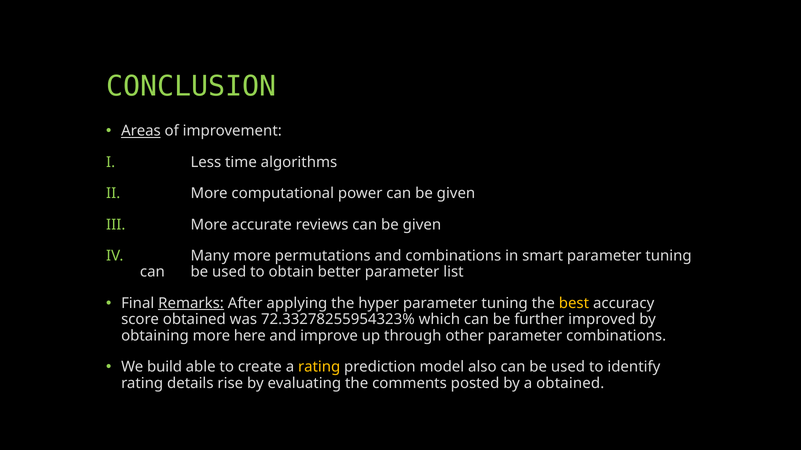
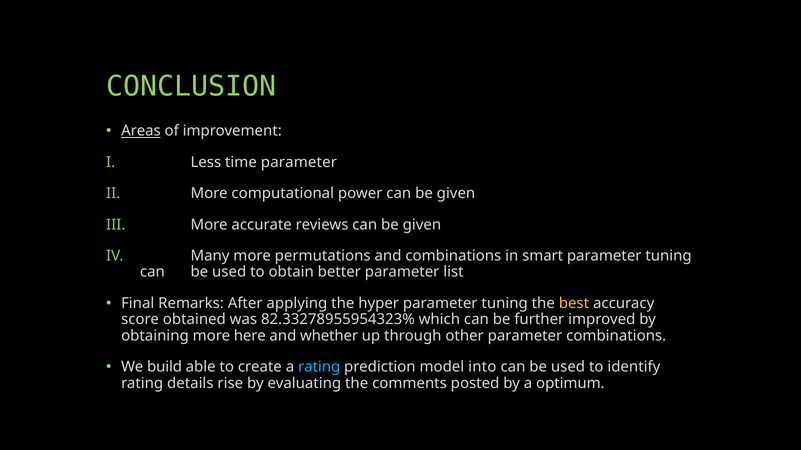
time algorithms: algorithms -> parameter (299, 162)
Remarks underline: present -> none (191, 304)
72.33278255954323%: 72.33278255954323% -> 82.33278955954323% (338, 320)
improve: improve -> whether (329, 336)
rating colour: yellow -> light blue (319, 367)
also: also -> into (482, 367)
a obtained: obtained -> optimum (570, 384)
